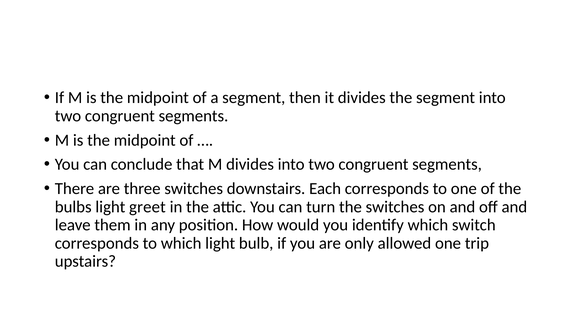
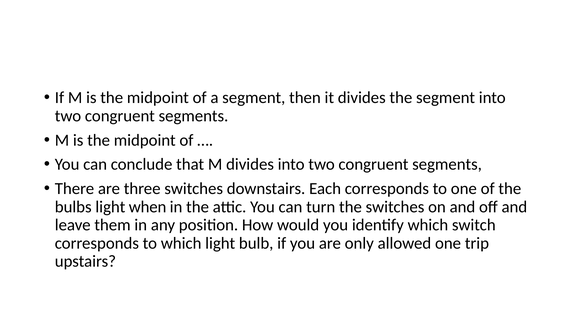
greet: greet -> when (148, 206)
